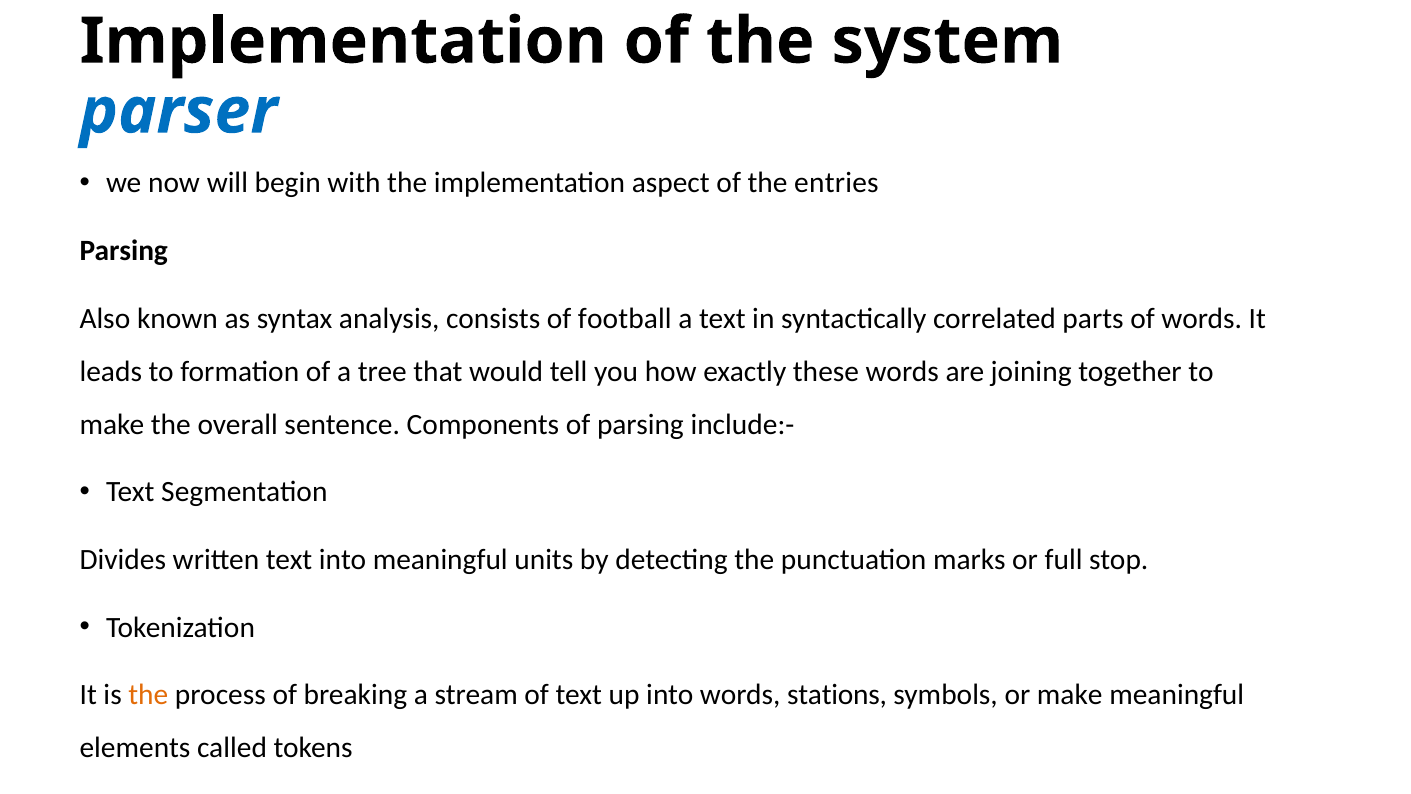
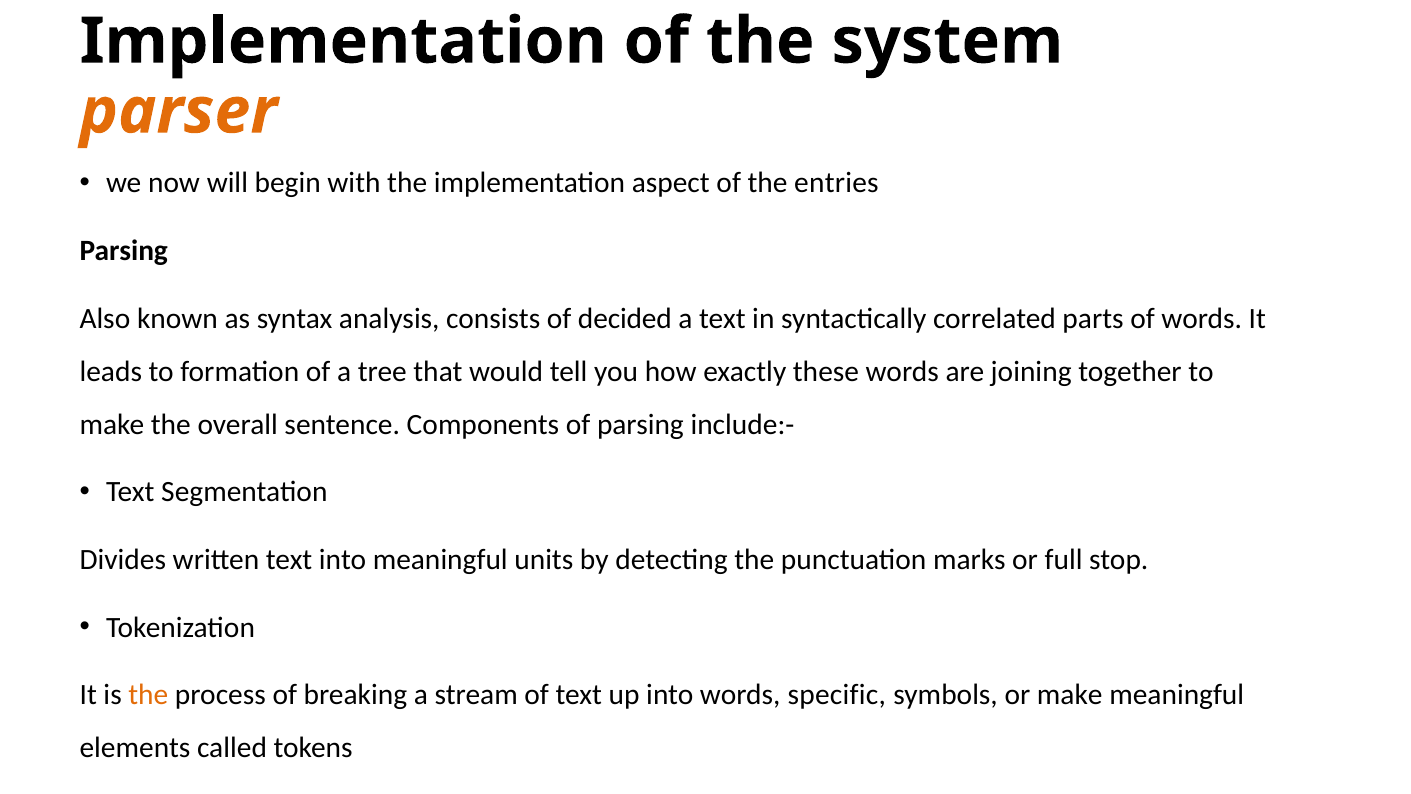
parser colour: blue -> orange (179, 111)
football: football -> decided (625, 318)
stations: stations -> specific (837, 695)
